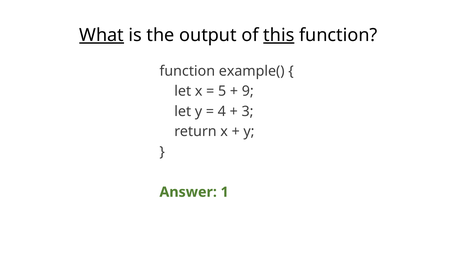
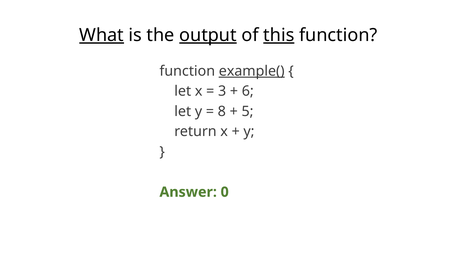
output underline: none -> present (208, 35)
example( underline: none -> present (252, 71)
5: 5 -> 3 (222, 91)
9: 9 -> 6 (248, 91)
4: 4 -> 8 (222, 111)
3: 3 -> 5 (247, 111)
1: 1 -> 0 (225, 192)
